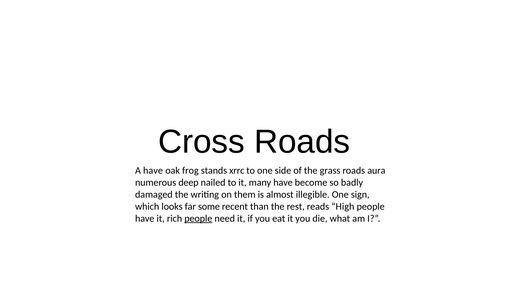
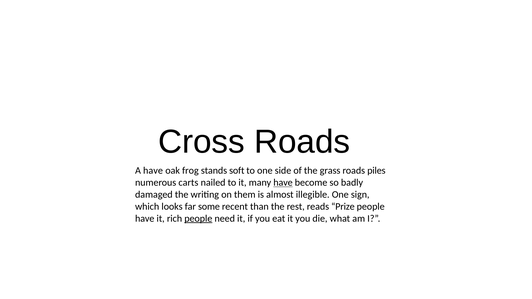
xrrc: xrrc -> soft (237, 171)
aura: aura -> piles (376, 171)
deep: deep -> carts (188, 183)
have underline: none -> present (283, 183)
High: High -> Prize (343, 207)
